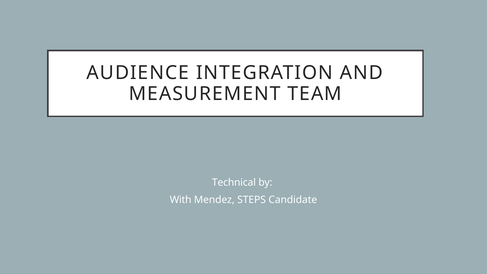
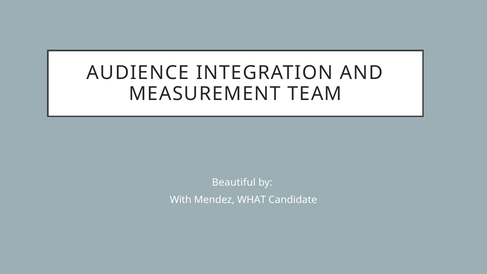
Technical: Technical -> Beautiful (234, 182)
STEPS: STEPS -> WHAT (252, 200)
